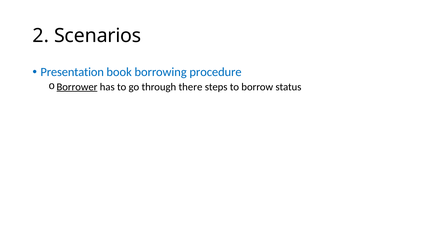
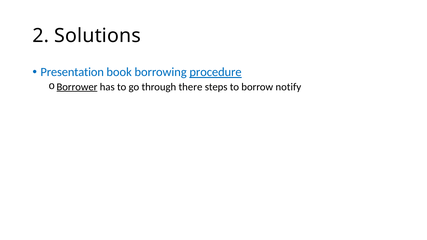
Scenarios: Scenarios -> Solutions (98, 36)
procedure underline: none -> present (216, 72)
status: status -> notify (288, 87)
